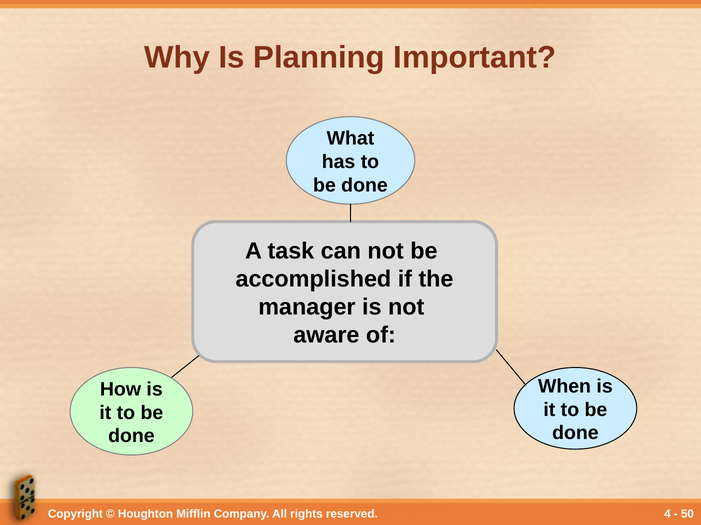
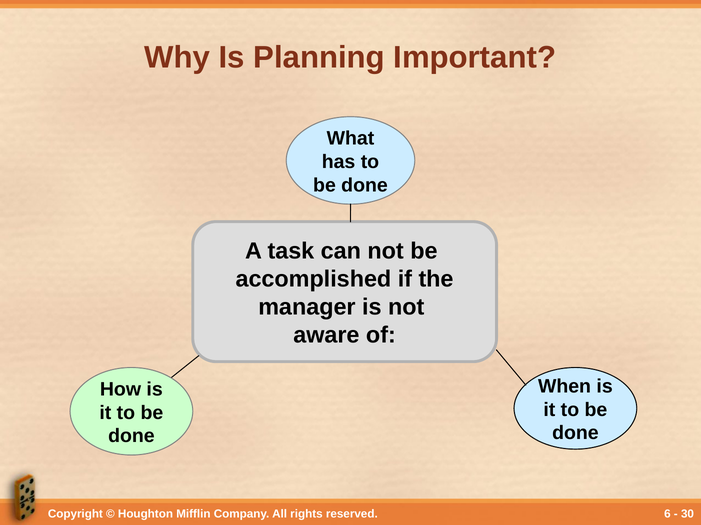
4: 4 -> 6 (667, 515)
50: 50 -> 30 (687, 515)
